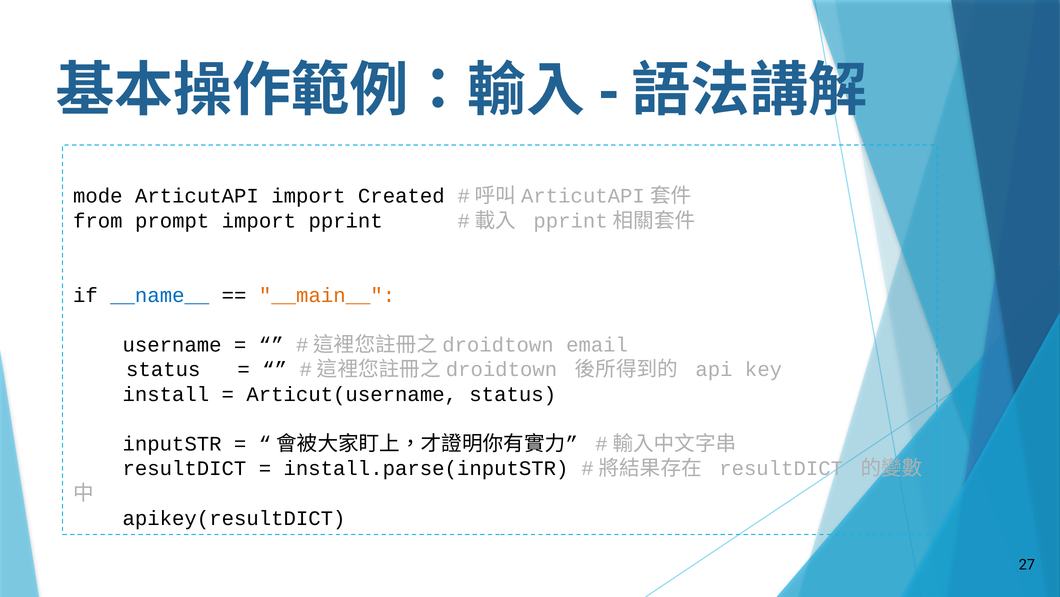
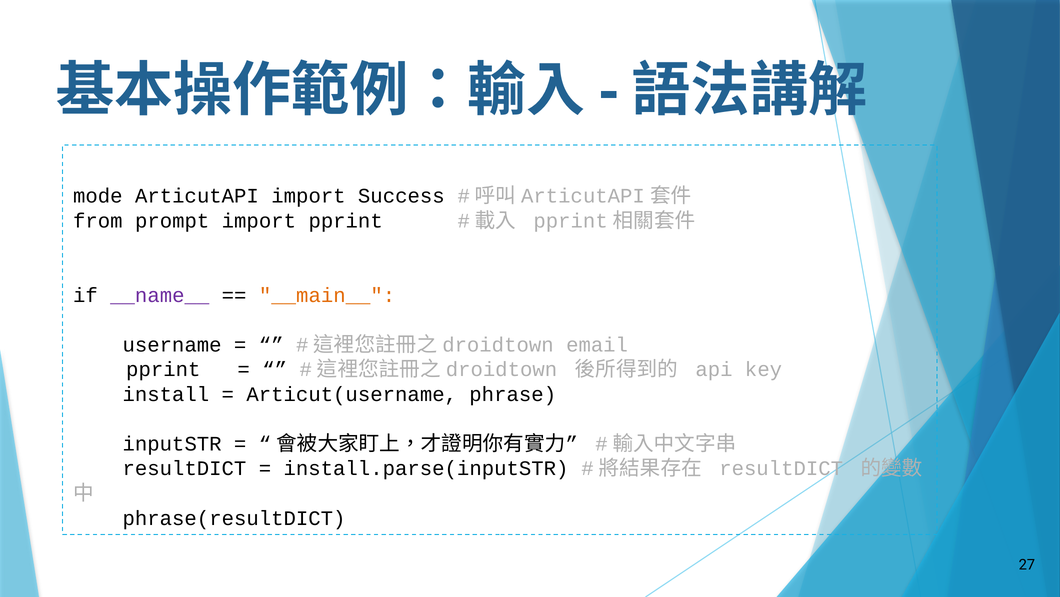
Created: Created -> Success (401, 196)
__name__ colour: blue -> purple (160, 295)
status: status -> pprint (163, 369)
Articut(username status: status -> phrase (513, 394)
apikey(resultDICT: apikey(resultDICT -> phrase(resultDICT (234, 518)
